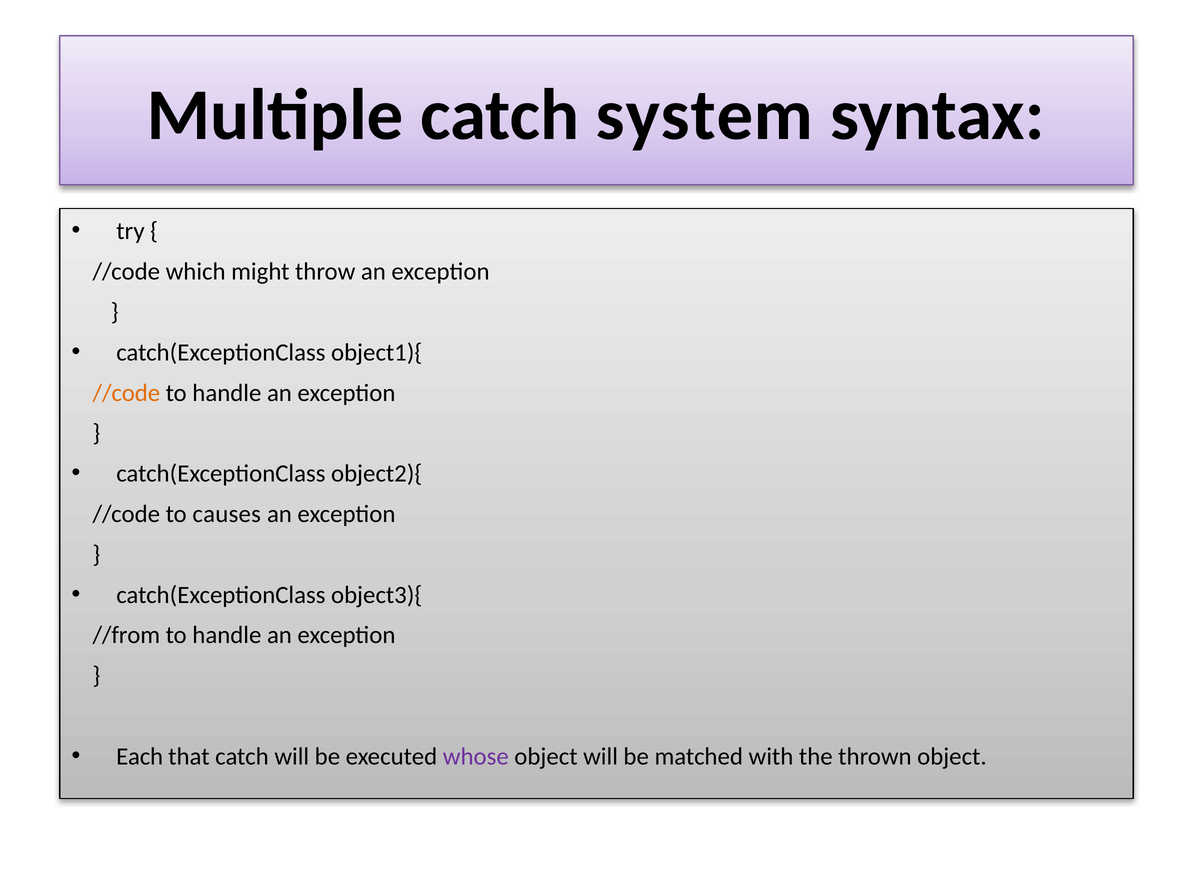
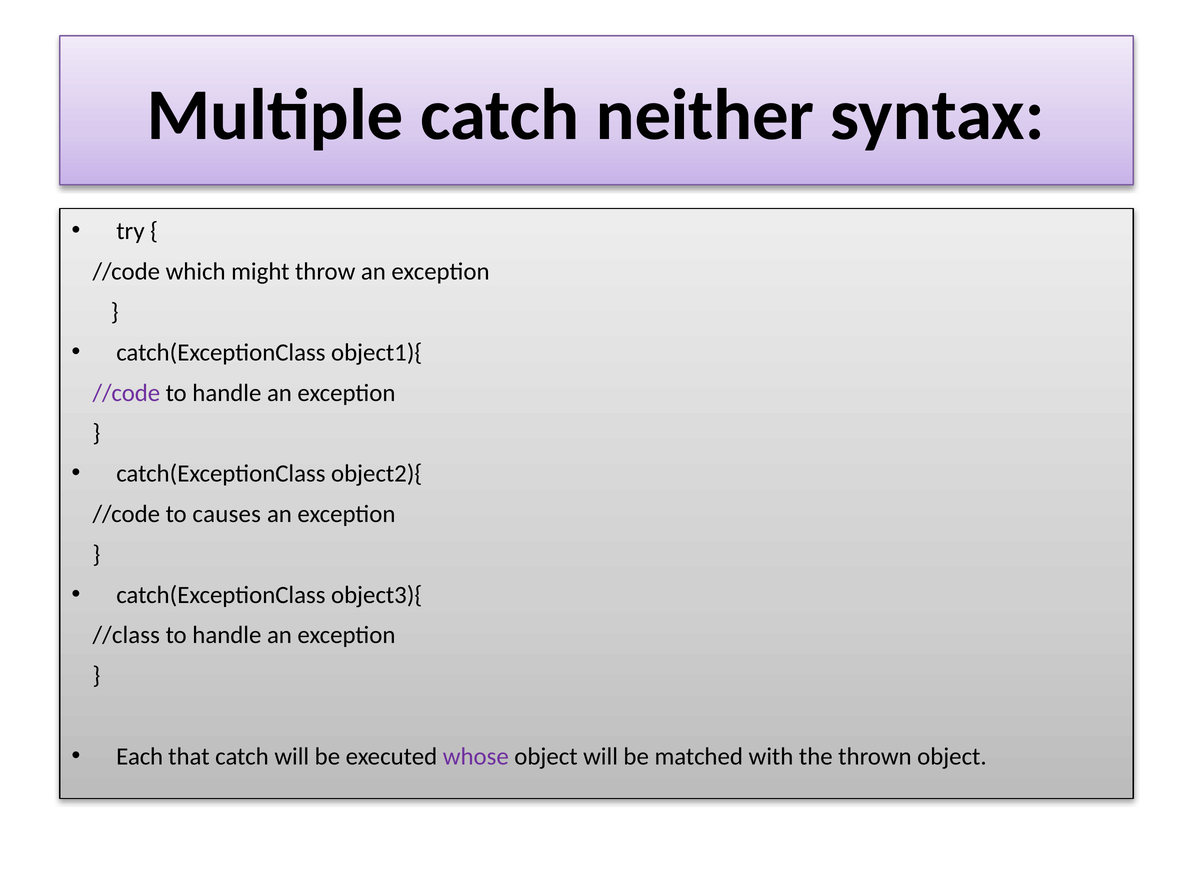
system: system -> neither (705, 115)
//code colour: orange -> purple (126, 393)
//from: //from -> //class (126, 636)
